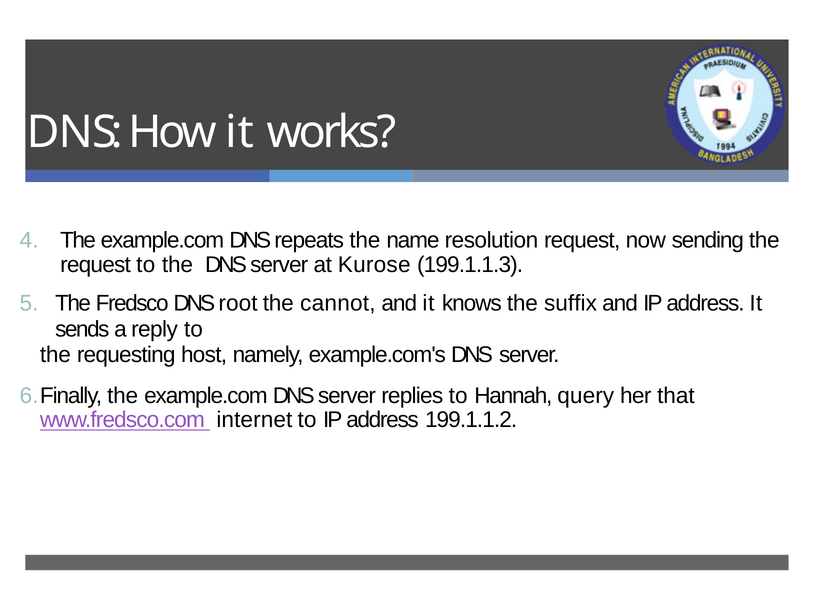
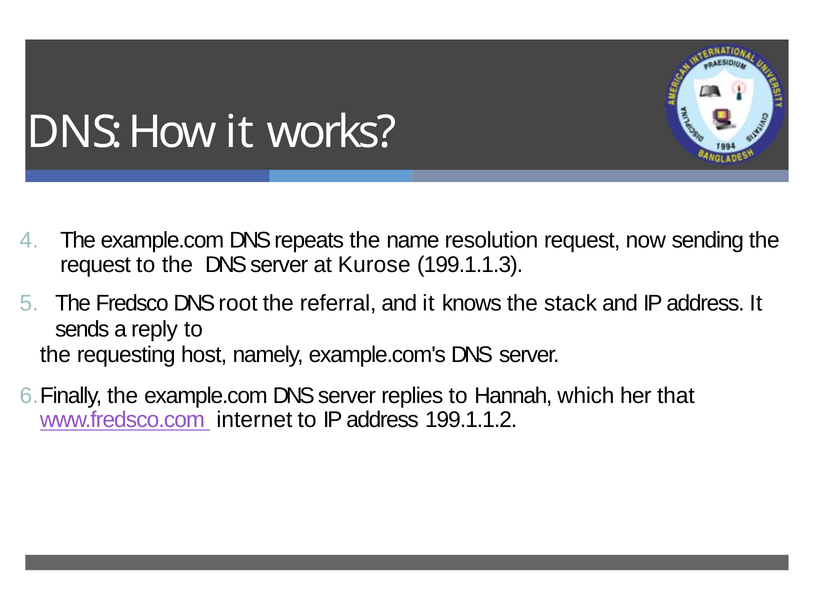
cannot: cannot -> referral (338, 303)
suffix: suffix -> stack (570, 303)
query: query -> which (586, 395)
